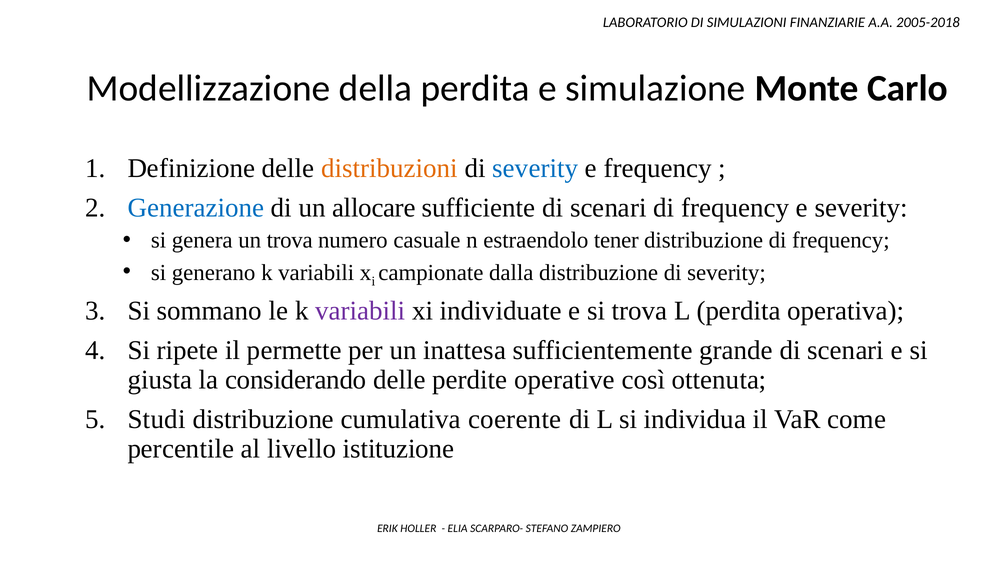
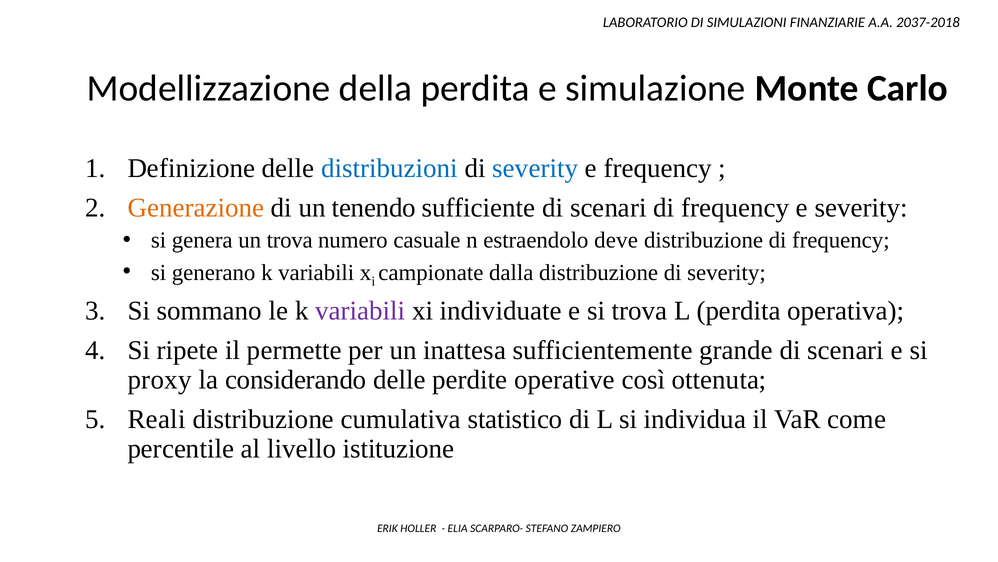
2005-2018: 2005-2018 -> 2037-2018 (928, 23)
distribuzioni colour: orange -> blue (390, 168)
Generazione colour: blue -> orange (196, 208)
allocare: allocare -> tenendo (374, 208)
tener: tener -> deve (616, 240)
giusta: giusta -> proxy (160, 379)
Studi: Studi -> Reali (157, 419)
coerente: coerente -> statistico (515, 419)
